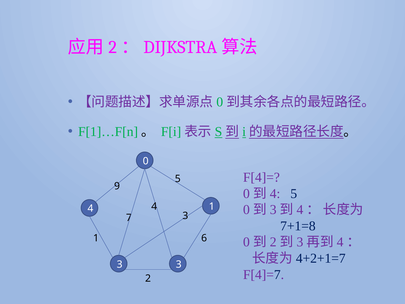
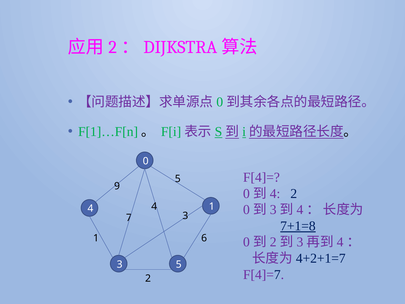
5: 5 -> 2 (294, 193)
7+1=8 underline: none -> present (298, 226)
3 3: 3 -> 5 (179, 264)
